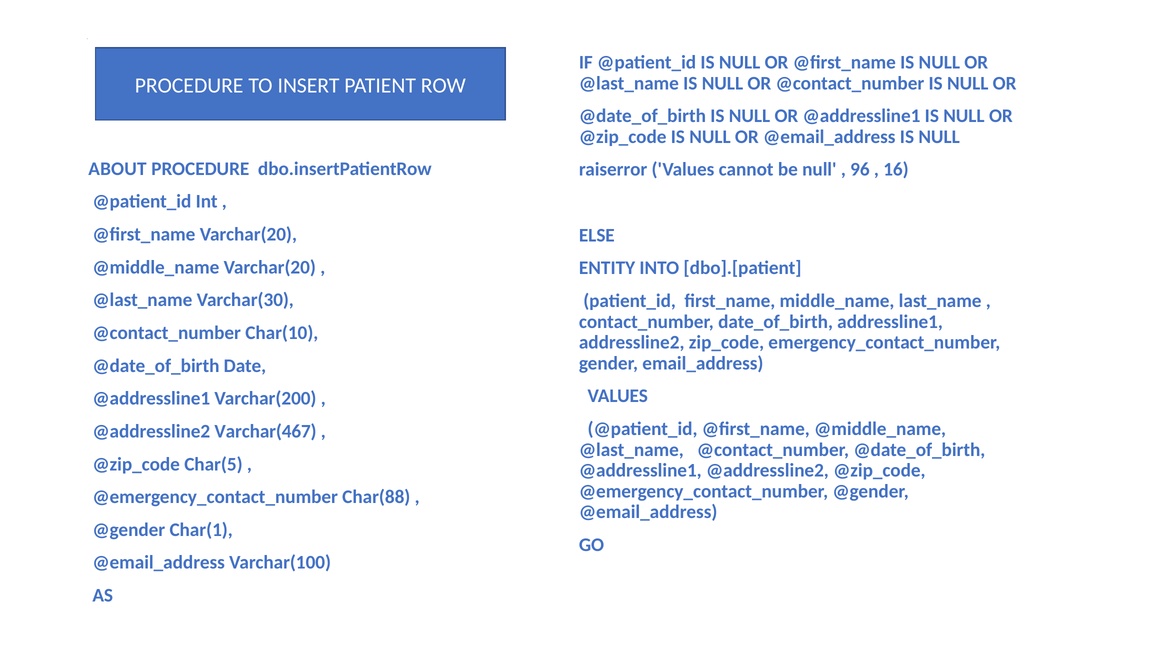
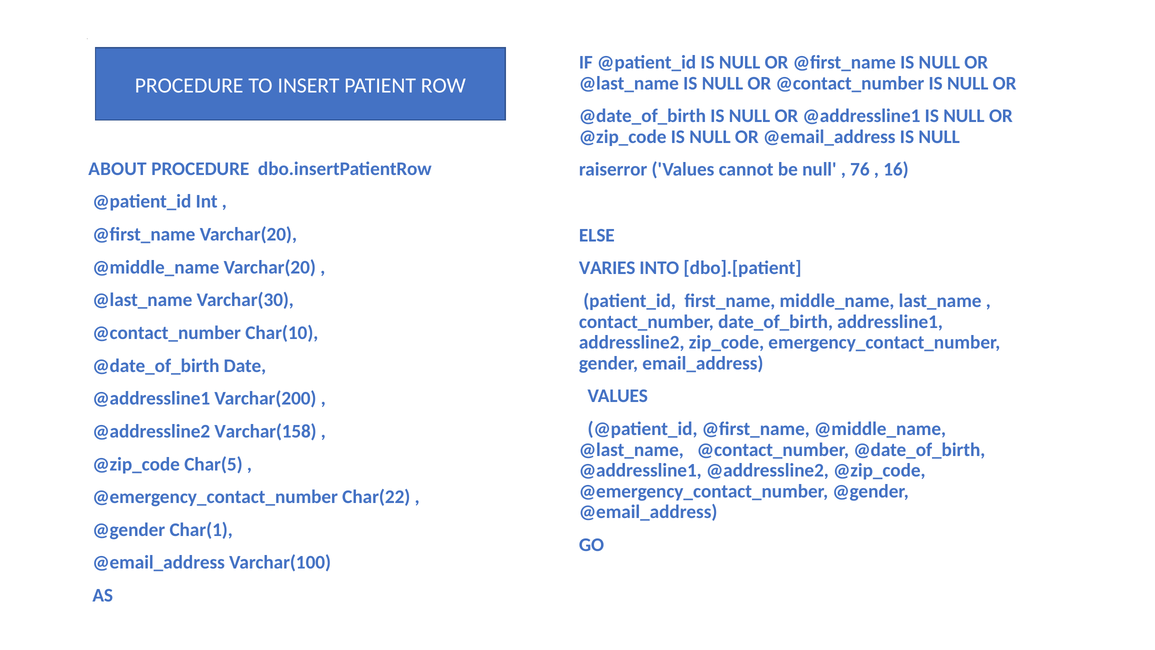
96: 96 -> 76 (860, 170)
ENTITY: ENTITY -> VARIES (607, 268)
Varchar(467: Varchar(467 -> Varchar(158 (266, 431)
Char(88: Char(88 -> Char(22 (376, 497)
